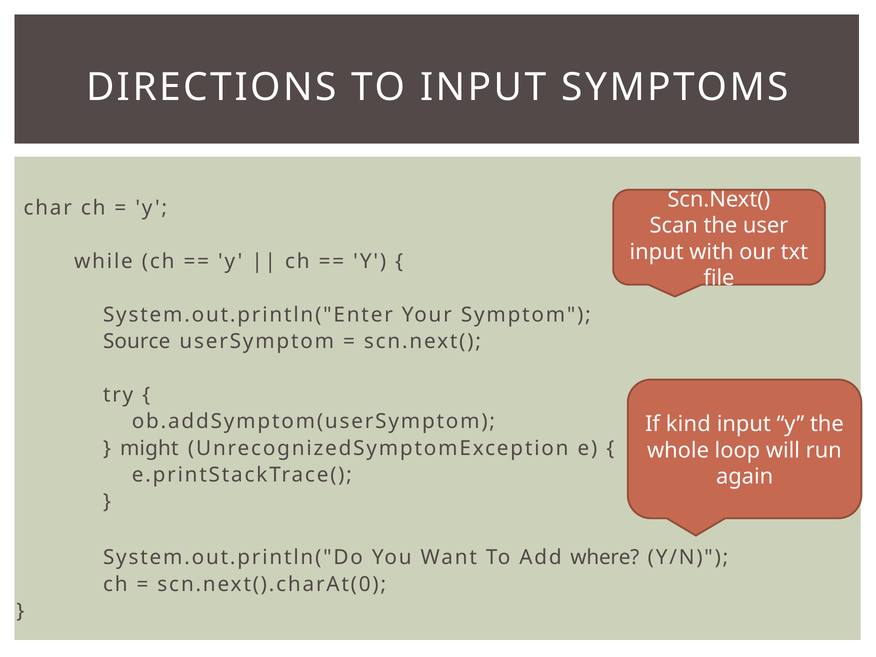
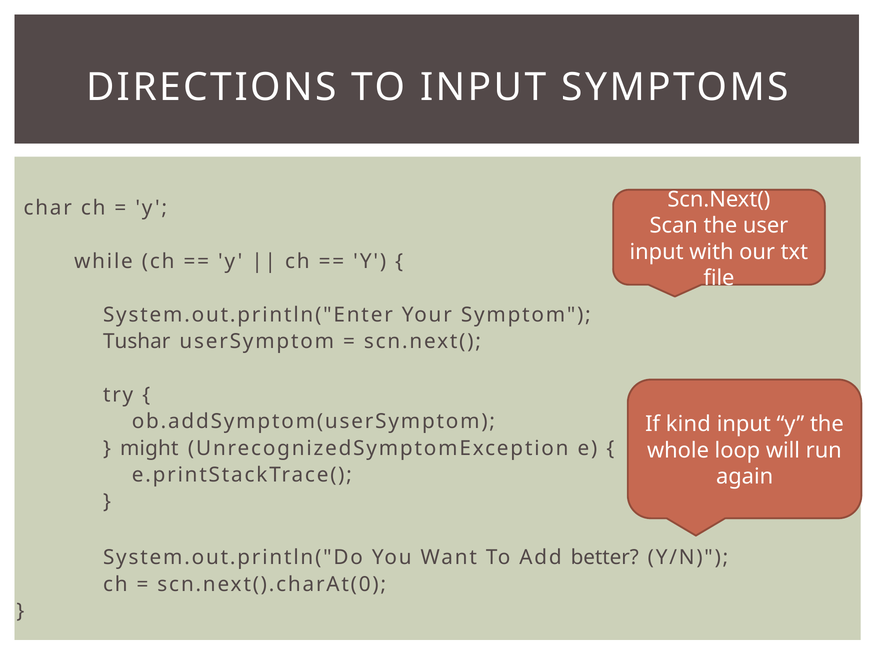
Source: Source -> Tushar (137, 342)
where: where -> better (605, 558)
